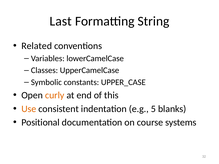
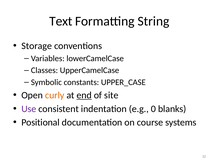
Last: Last -> Text (61, 21)
Related: Related -> Storage (37, 46)
end underline: none -> present (84, 95)
this: this -> site (111, 95)
Use colour: orange -> purple (29, 109)
5: 5 -> 0 (153, 109)
